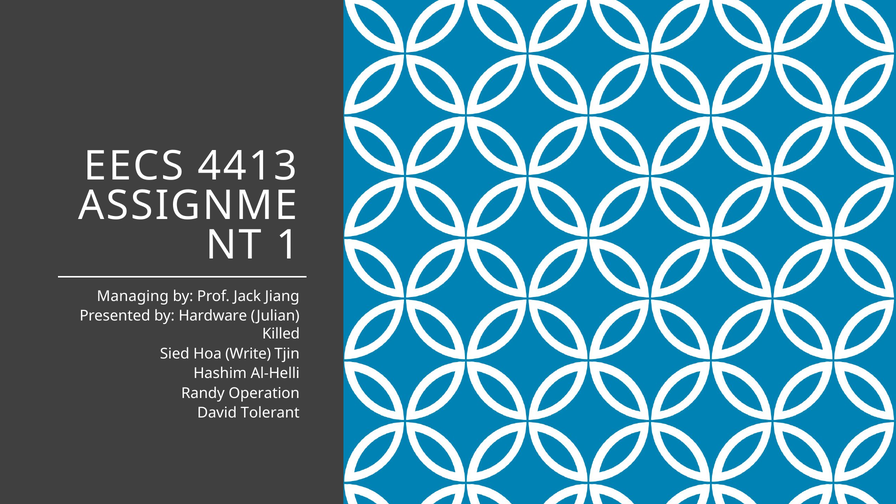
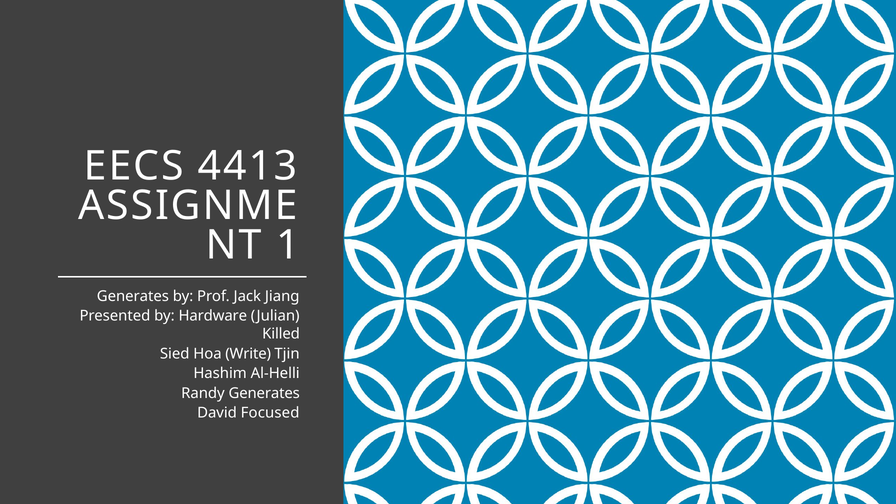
Managing: Managing -> Generates (133, 296)
Randy Operation: Operation -> Generates (264, 393)
Tolerant: Tolerant -> Focused (270, 413)
